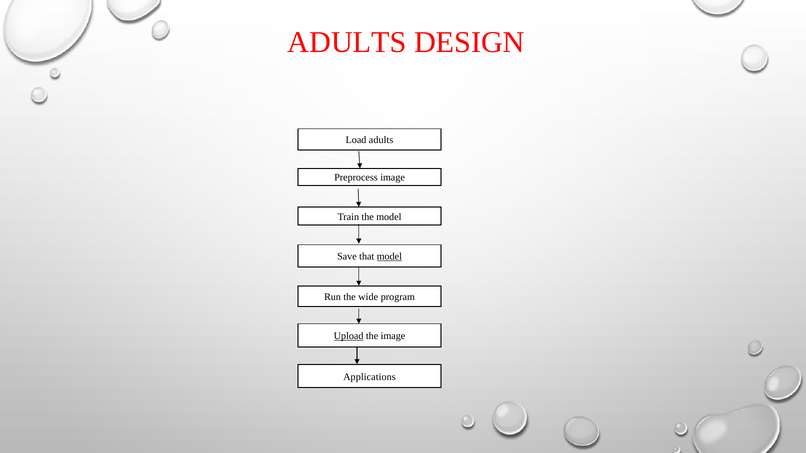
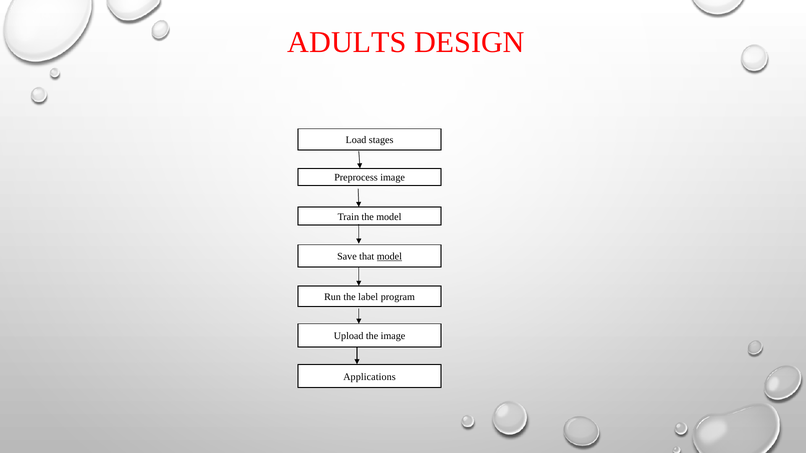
Load adults: adults -> stages (381, 140)
wide: wide -> label (368, 297)
Upload underline: present -> none (349, 336)
